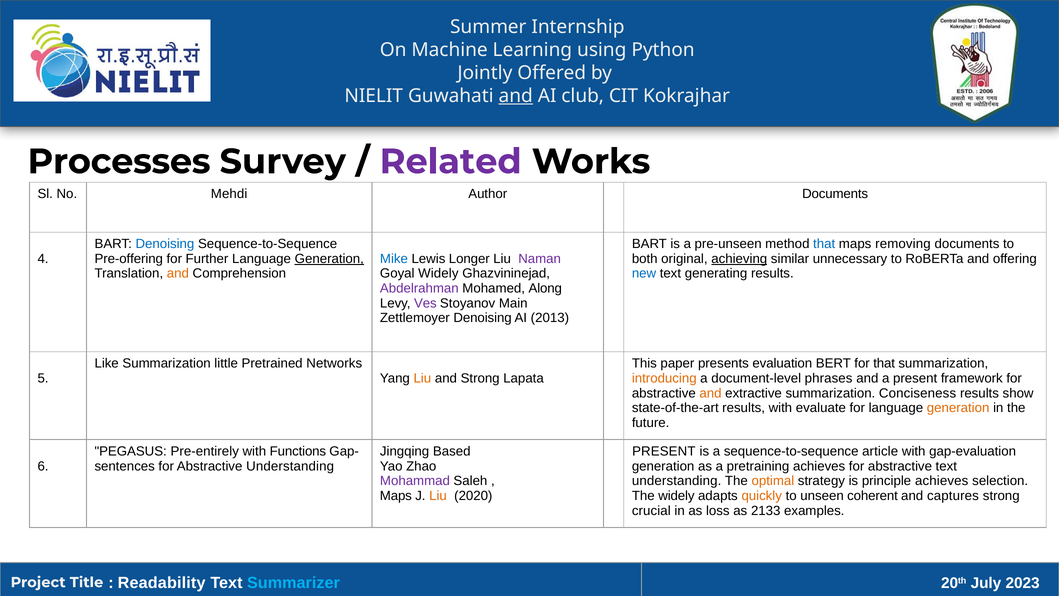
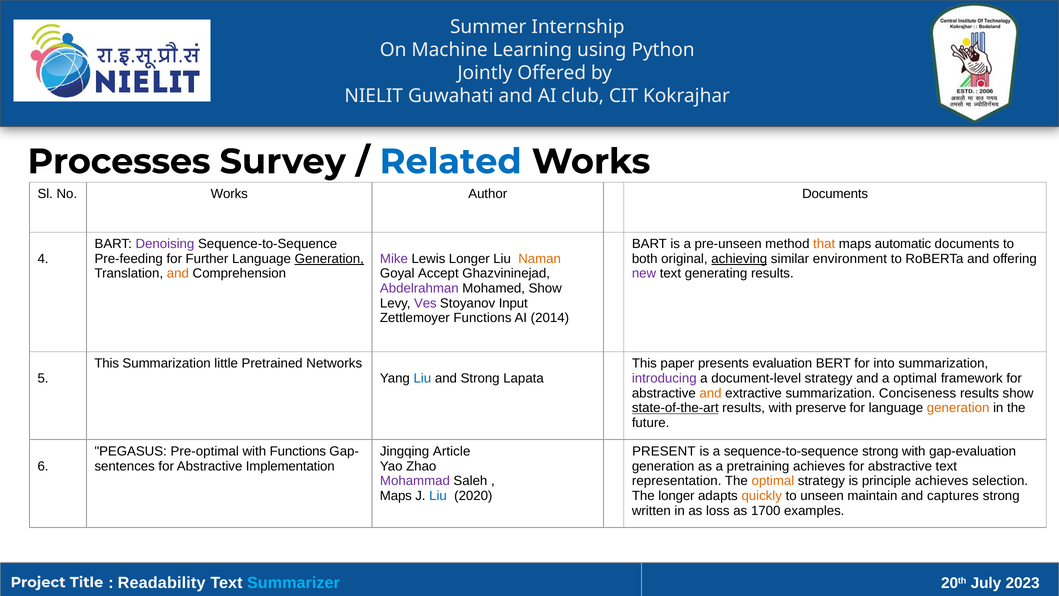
and underline: present -> none (516, 96)
Related colour: purple -> blue (451, 162)
No Mehdi: Mehdi -> Works (229, 194)
Denoising colour: blue -> purple (165, 244)
that colour: blue -> orange (824, 244)
removing: removing -> automatic (903, 244)
Pre-offering: Pre-offering -> Pre-feeding (129, 259)
Mike colour: blue -> purple (394, 259)
Naman colour: purple -> orange (540, 259)
unnecessary: unnecessary -> environment (850, 259)
Goyal Widely: Widely -> Accept (438, 273)
new colour: blue -> purple (644, 273)
Mohamed Along: Along -> Show (545, 288)
Main: Main -> Input (513, 303)
Zettlemoyer Denoising: Denoising -> Functions (482, 318)
2013: 2013 -> 2014 (550, 318)
Like: Like -> This (107, 363)
for that: that -> into (884, 363)
Liu colour: orange -> blue (422, 378)
introducing colour: orange -> purple (664, 378)
document-level phrases: phrases -> strategy (829, 378)
a present: present -> optimal (915, 378)
state-of-the-art underline: none -> present (675, 408)
evaluate: evaluate -> preserve (821, 408)
Pre-entirely: Pre-entirely -> Pre-optimal (205, 451)
Based: Based -> Article (452, 451)
sequence-to-sequence article: article -> strong (880, 451)
Abstractive Understanding: Understanding -> Implementation (290, 466)
understanding: understanding -> representation (677, 481)
Liu colour: orange -> blue (438, 496)
The widely: widely -> longer (676, 496)
coherent: coherent -> maintain (872, 496)
crucial: crucial -> written (651, 510)
2133: 2133 -> 1700 (766, 510)
